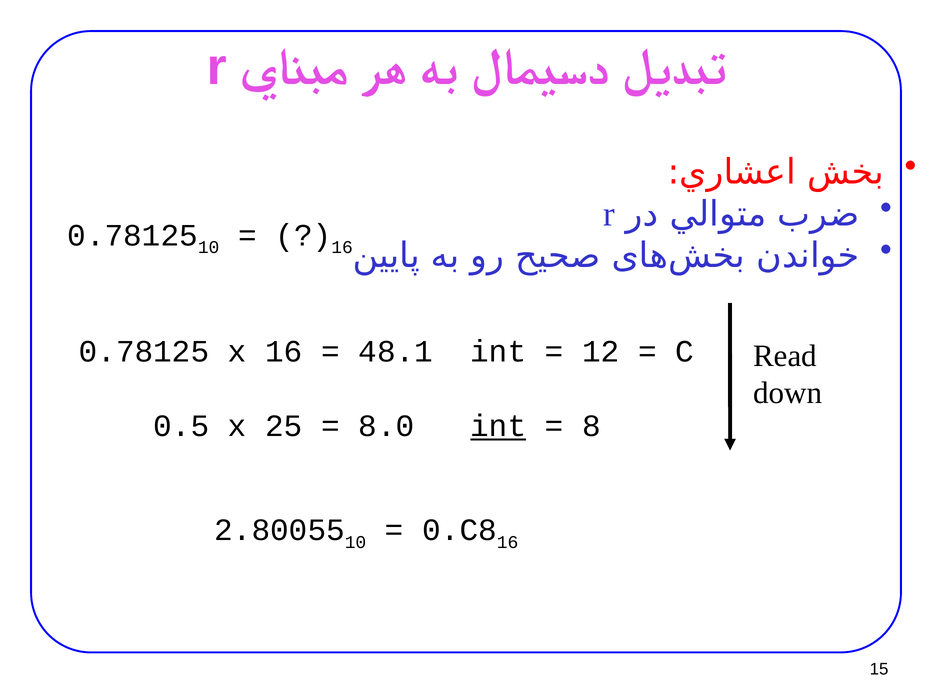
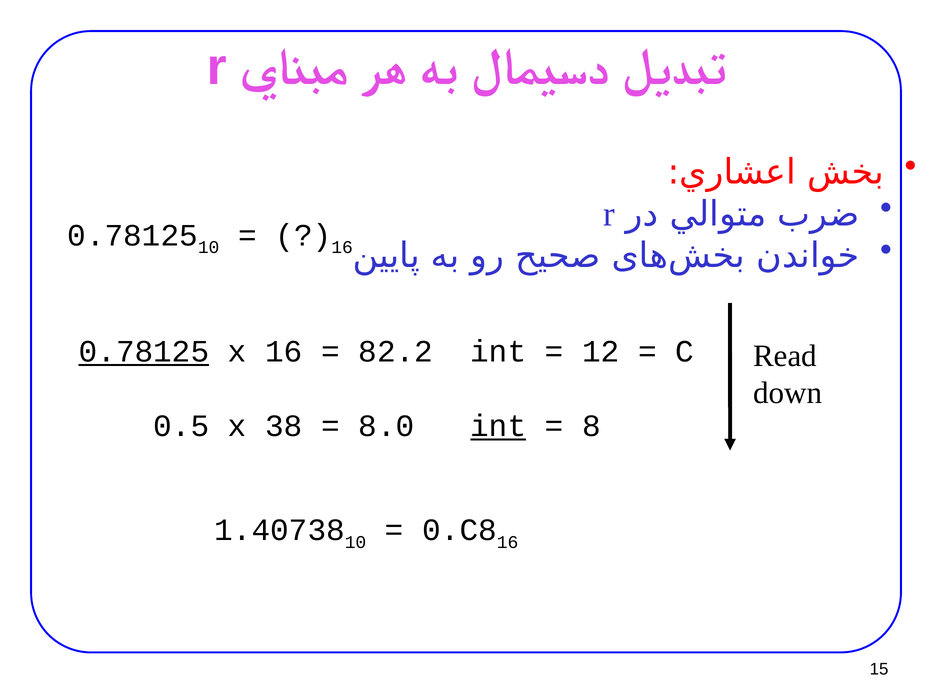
0.78125 underline: none -> present (144, 352)
48.1: 48.1 -> 82.2 (396, 352)
25: 25 -> 38 (284, 426)
2.80055: 2.80055 -> 1.40738 (280, 530)
